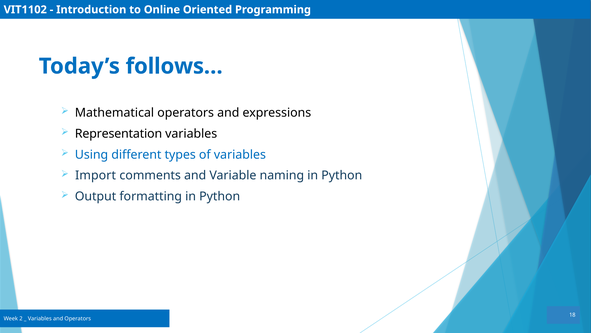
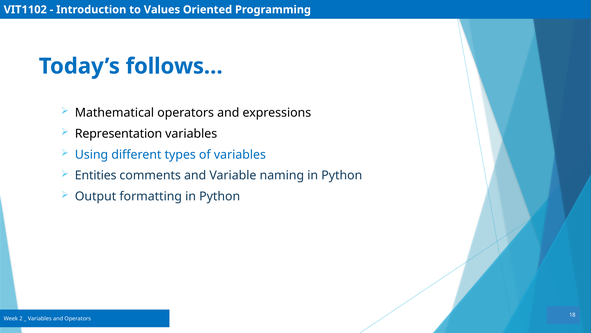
Online: Online -> Values (162, 10)
Import: Import -> Entities (96, 175)
